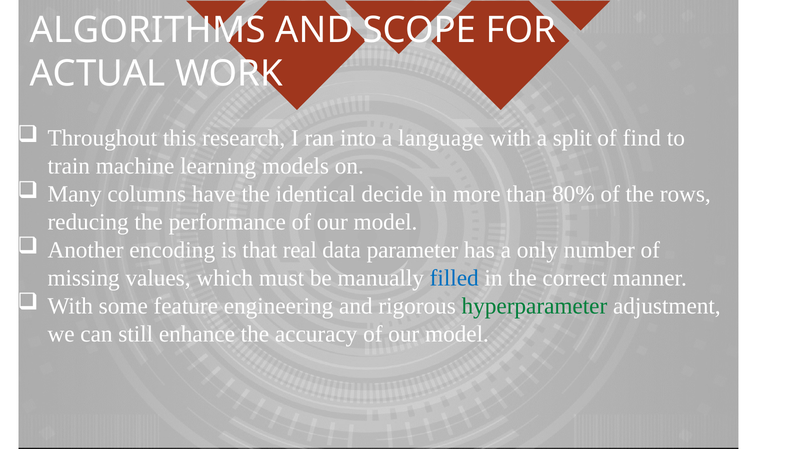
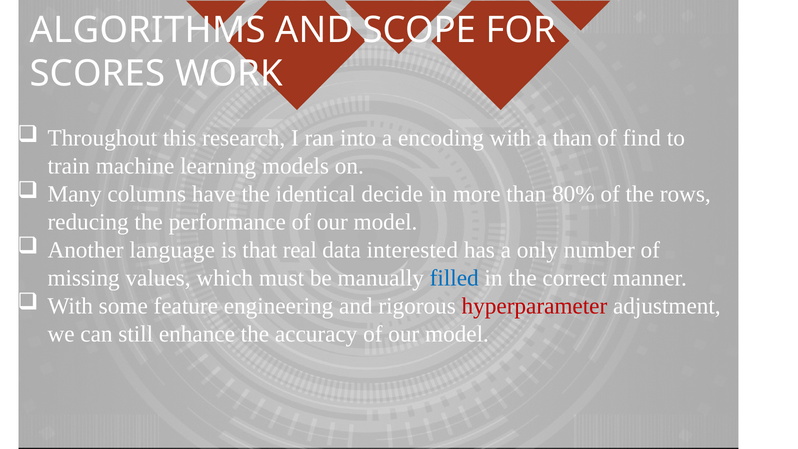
ACTUAL: ACTUAL -> SCORES (98, 74)
language: language -> encoding (441, 138)
a split: split -> than (572, 138)
encoding: encoding -> language (172, 250)
parameter: parameter -> interested (412, 250)
hyperparameter colour: green -> red (534, 306)
